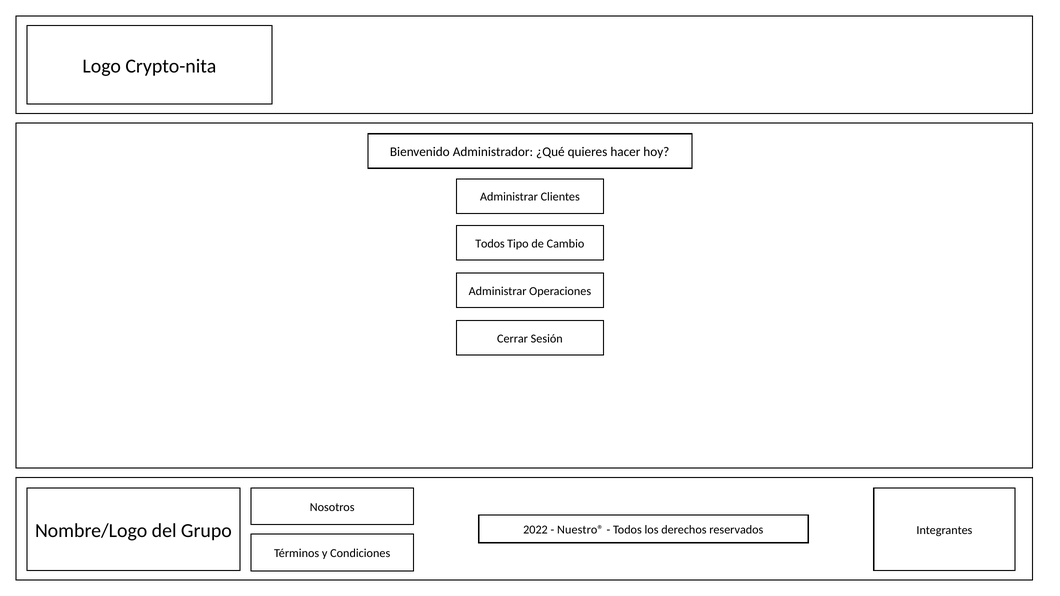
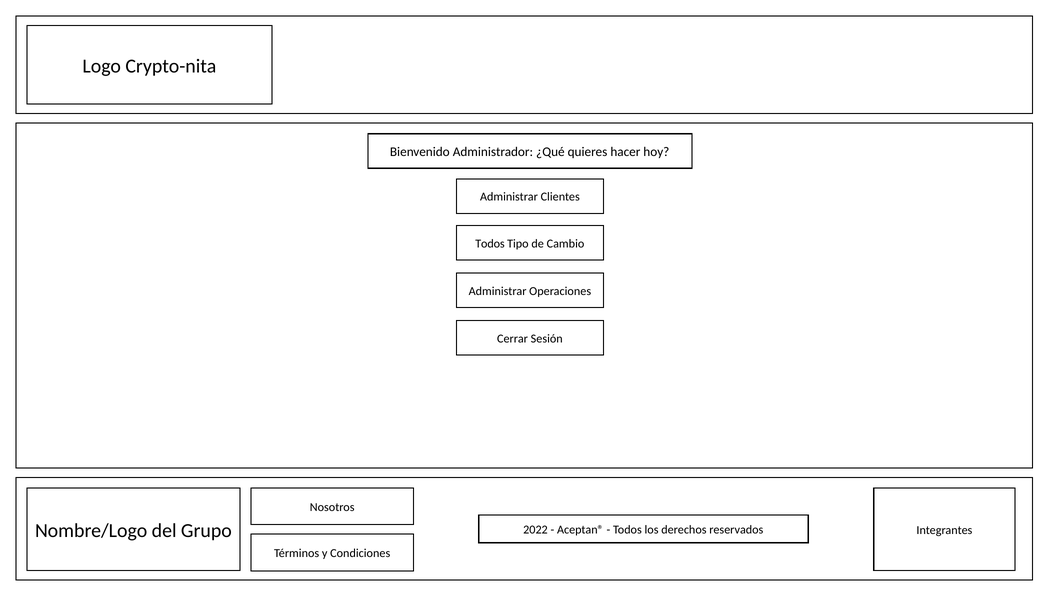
Nuestro®: Nuestro® -> Aceptan® (580, 530)
